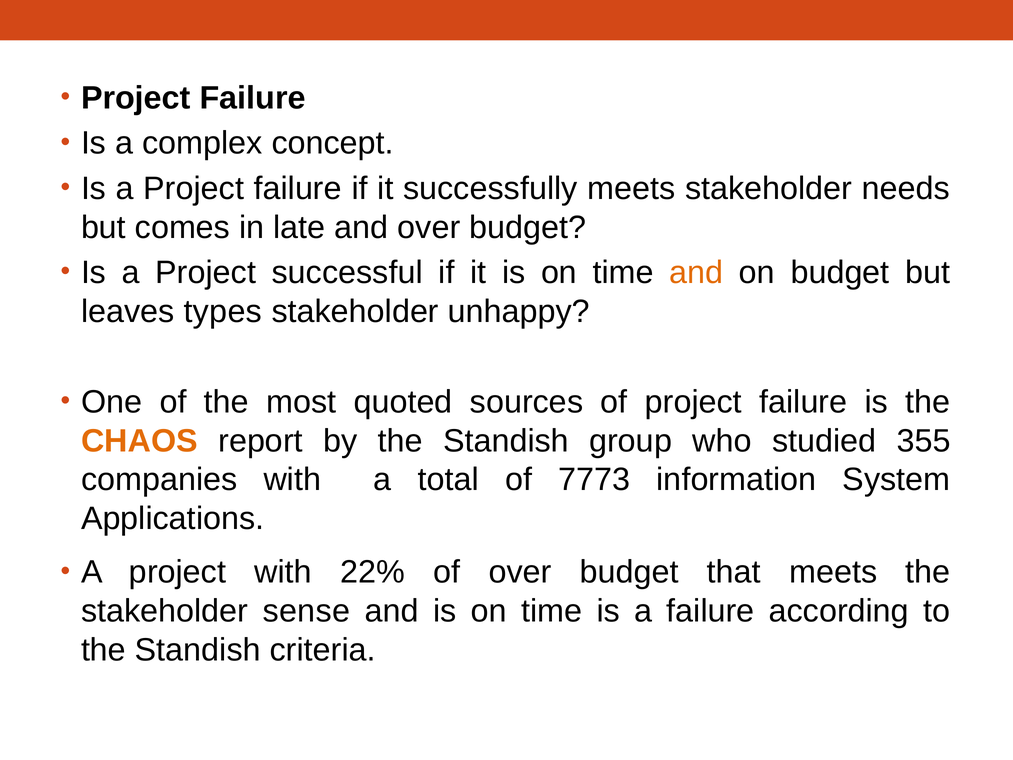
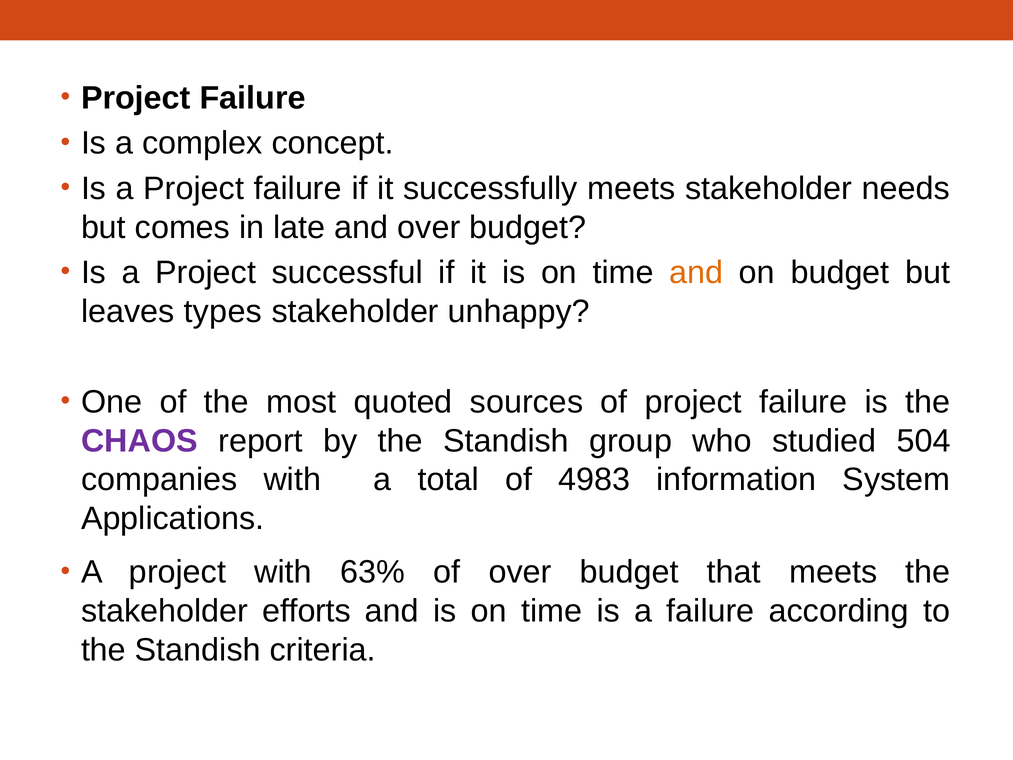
CHAOS colour: orange -> purple (139, 441)
355: 355 -> 504 (924, 441)
7773: 7773 -> 4983 (594, 480)
22%: 22% -> 63% (373, 572)
sense: sense -> efforts (307, 611)
